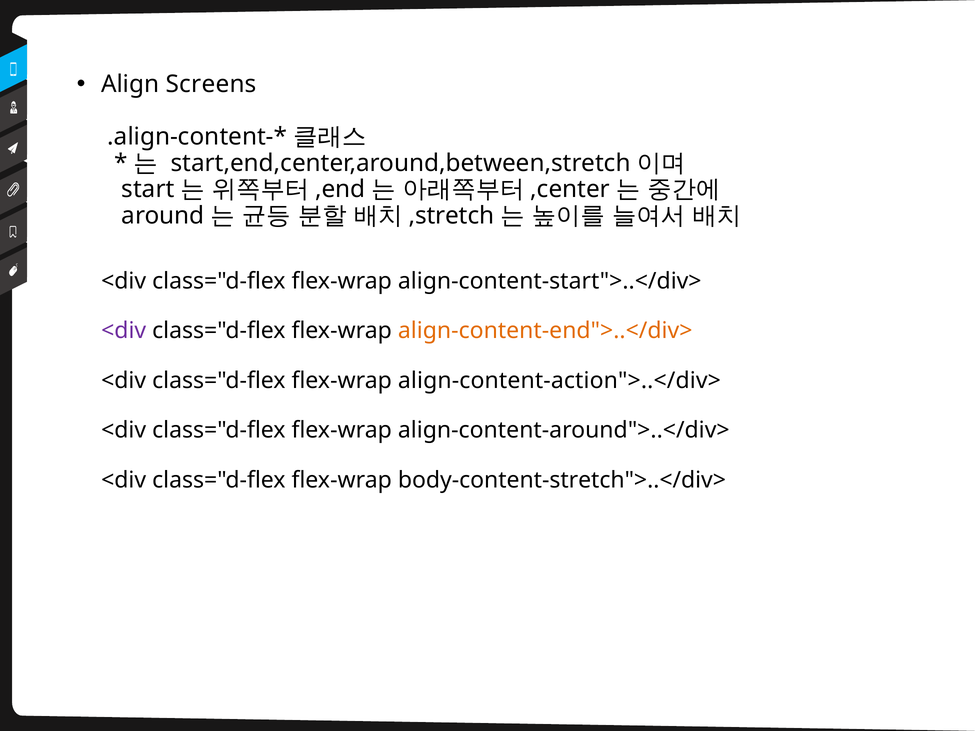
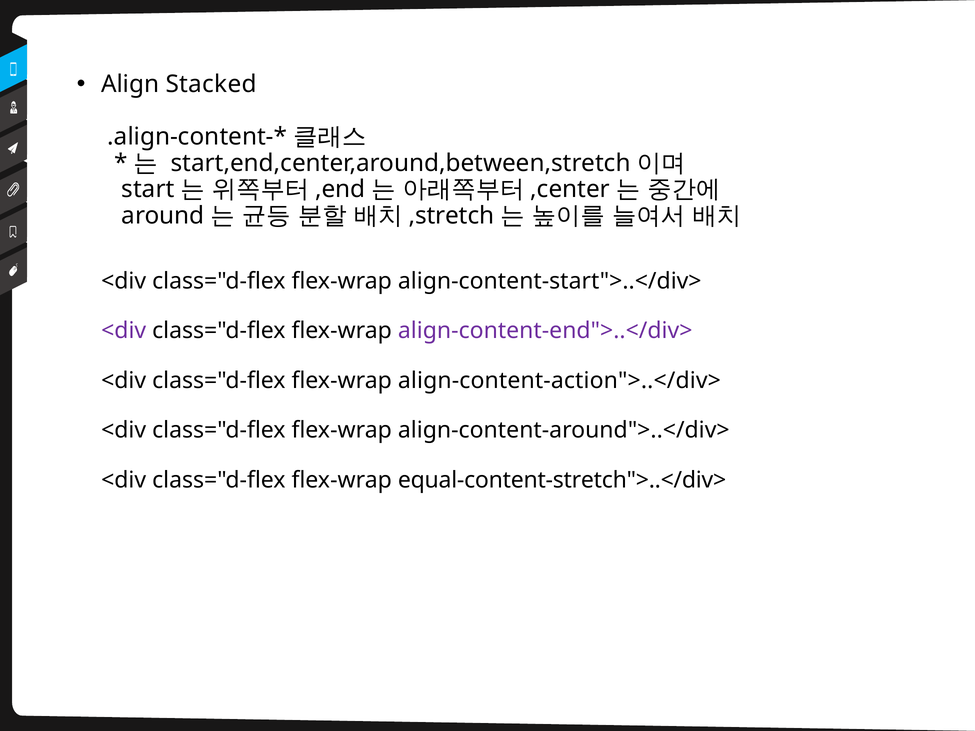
Screens: Screens -> Stacked (211, 84)
align-content-end">..</div> colour: orange -> purple (545, 331)
body-content-stretch">..</div>: body-content-stretch">..</div> -> equal-content-stretch">..</div> (562, 480)
